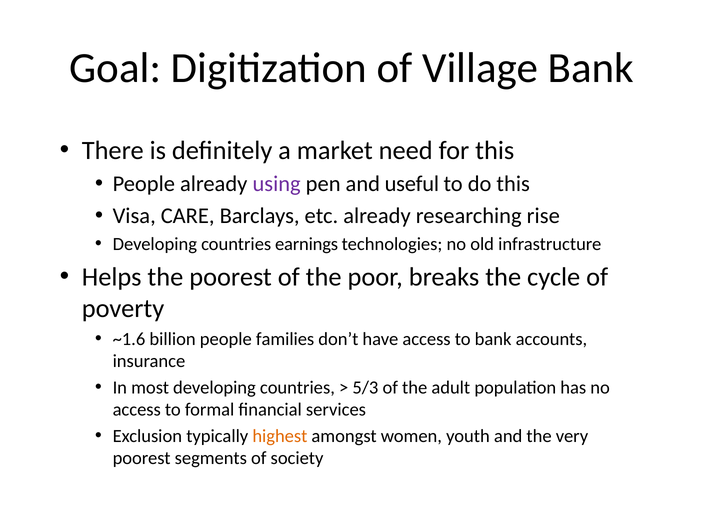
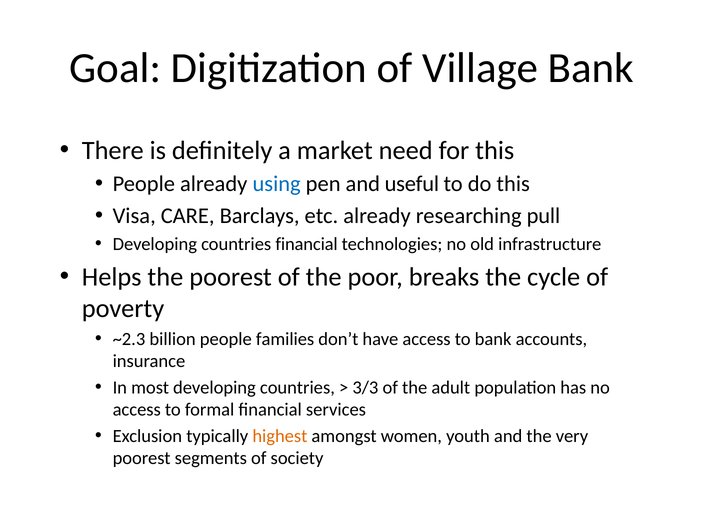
using colour: purple -> blue (277, 184)
rise: rise -> pull (543, 216)
countries earnings: earnings -> financial (307, 244)
~1.6: ~1.6 -> ~2.3 (129, 339)
5/3: 5/3 -> 3/3 (365, 388)
